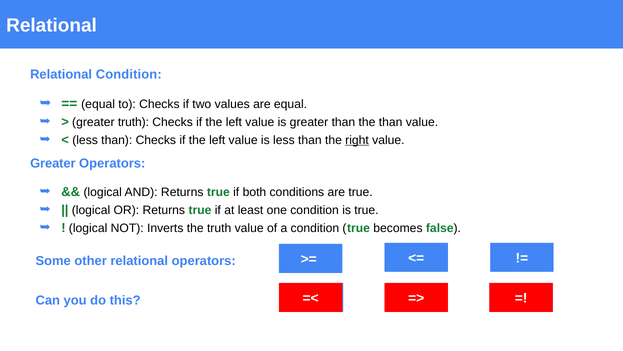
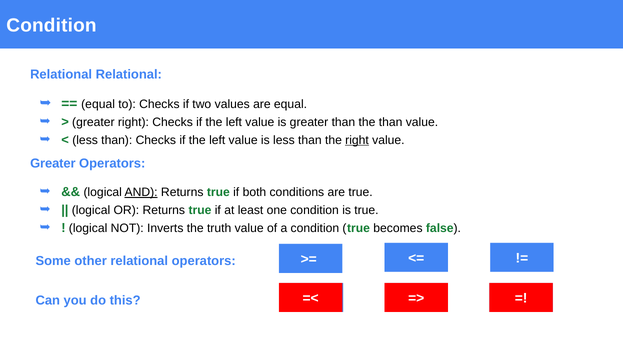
Relational: Relational -> Condition (51, 25)
Relational Condition: Condition -> Relational (129, 74)
greater truth: truth -> right (133, 122)
AND underline: none -> present (141, 192)
